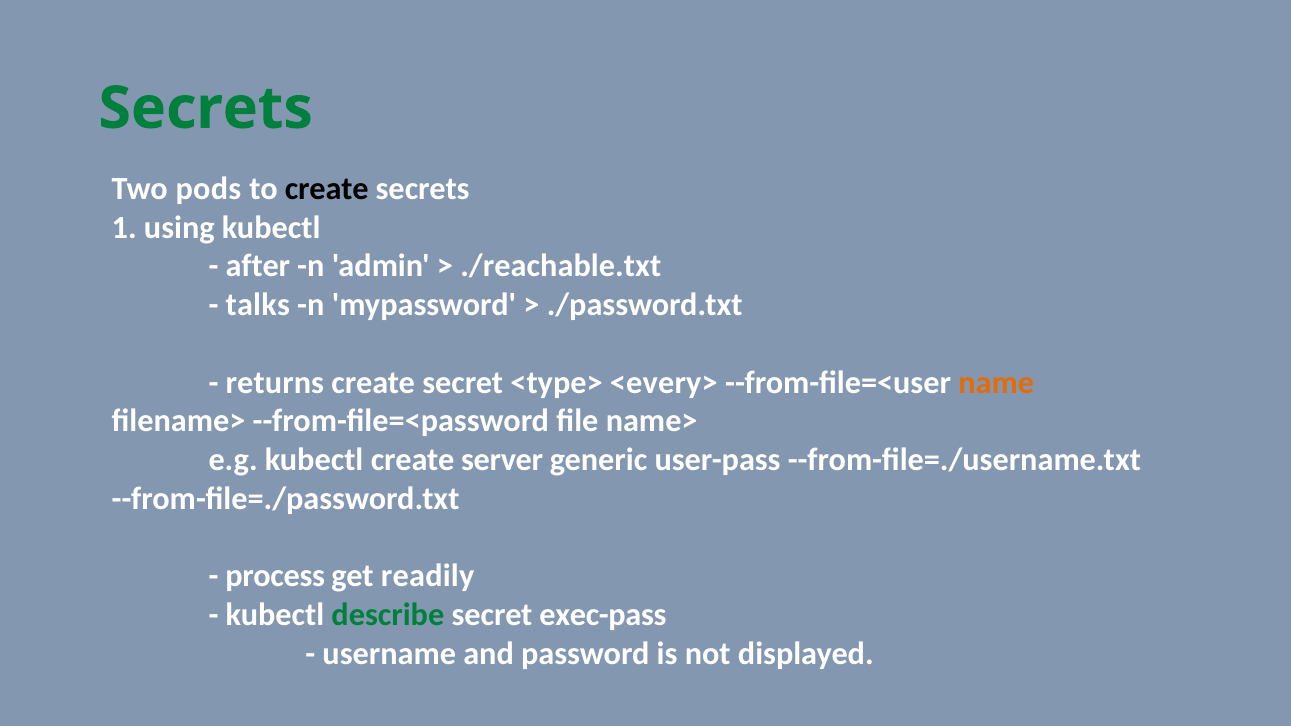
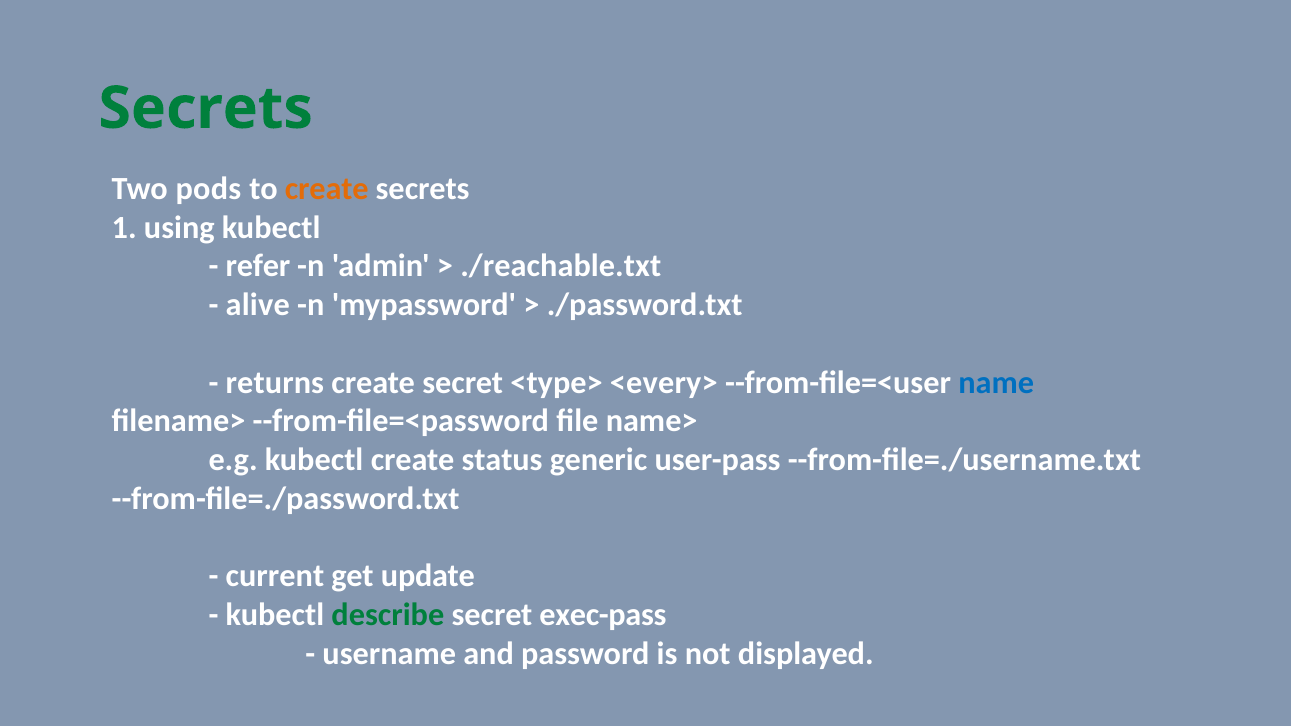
create colour: black -> orange (327, 189)
after: after -> refer (258, 266)
talks: talks -> alive (258, 305)
name colour: orange -> blue (996, 383)
server: server -> status (502, 460)
process: process -> current (275, 576)
readily: readily -> update (428, 576)
